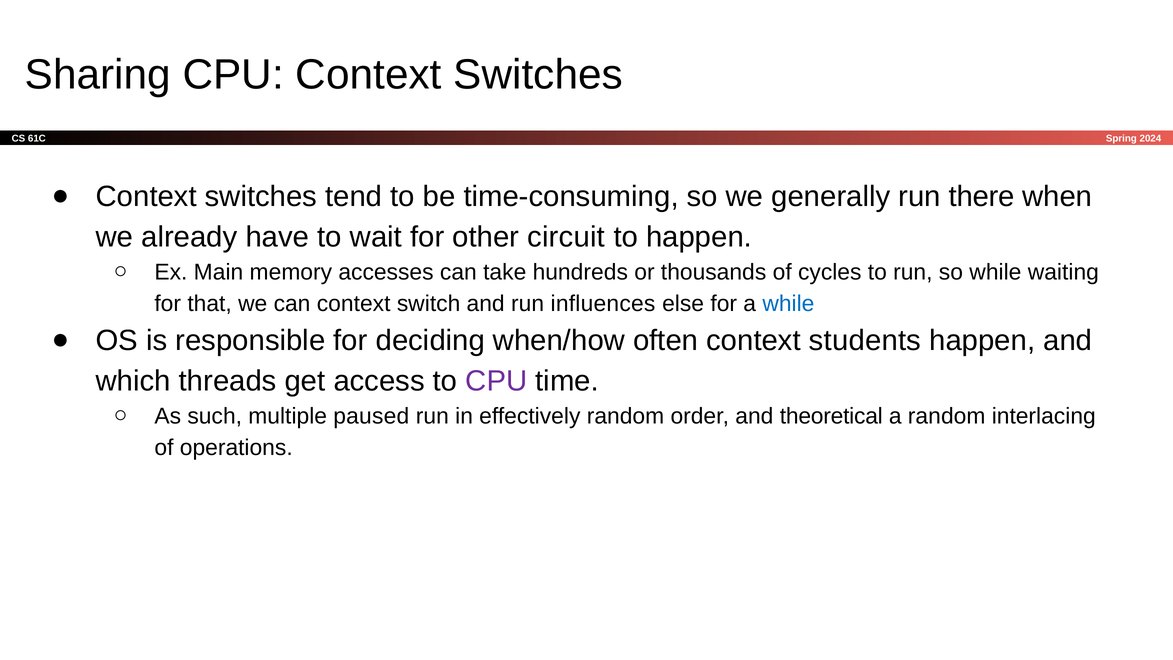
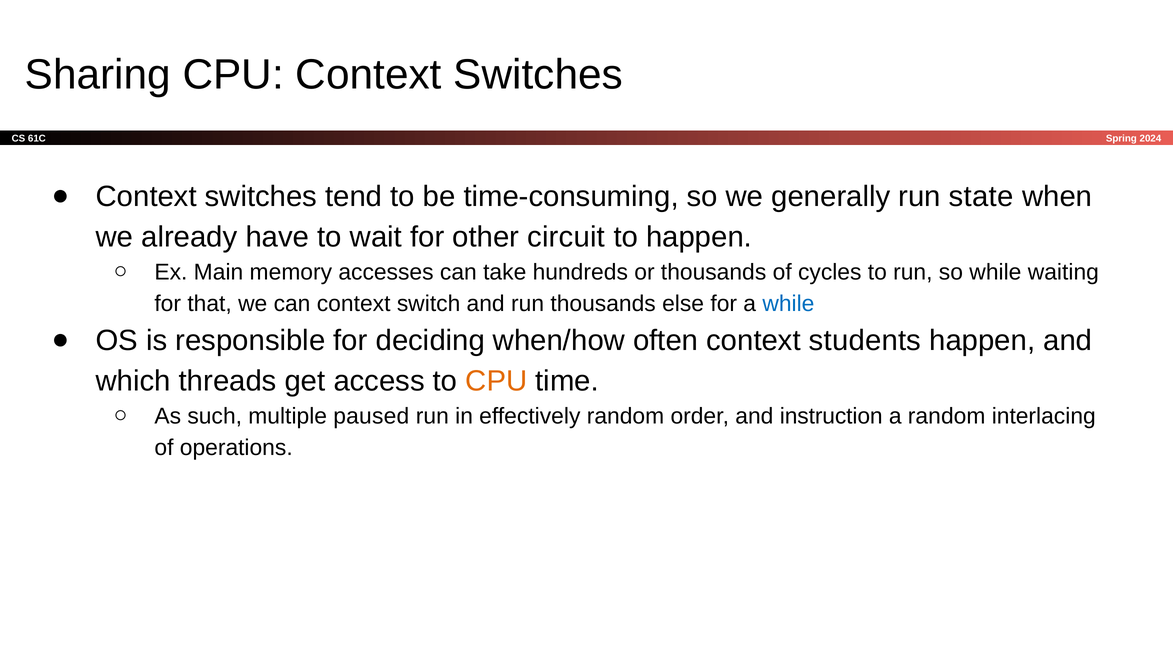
there: there -> state (981, 197)
run influences: influences -> thousands (603, 304)
CPU colour: purple -> orange (496, 381)
theoretical: theoretical -> instruction (831, 416)
